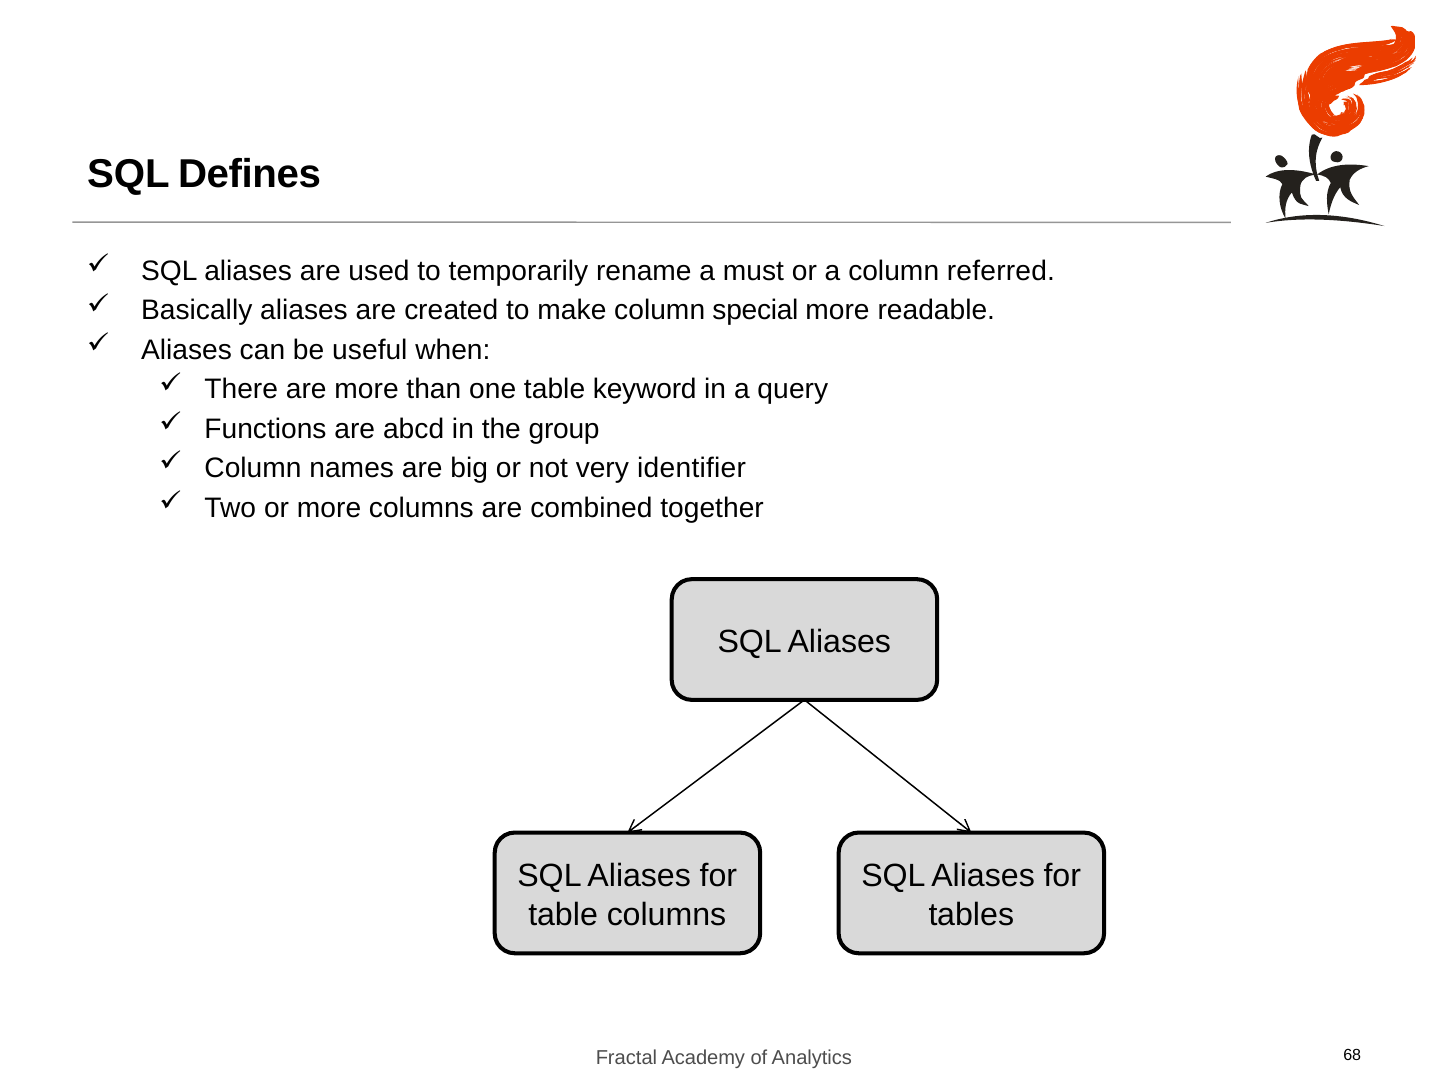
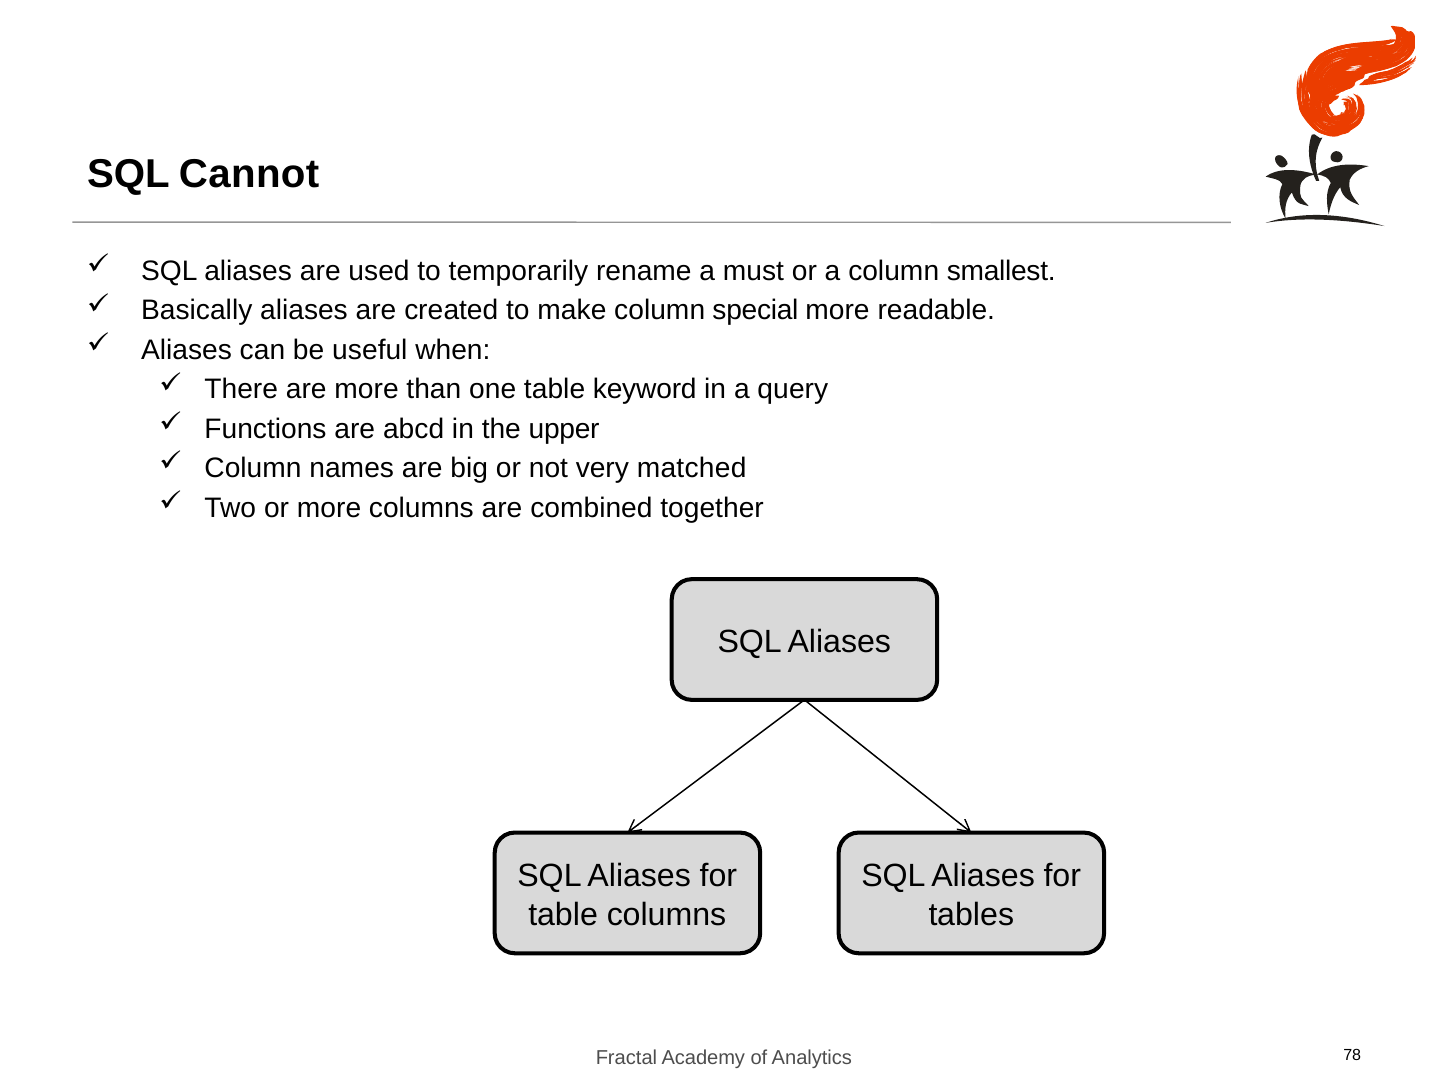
Defines: Defines -> Cannot (249, 174)
referred: referred -> smallest (1001, 271)
group: group -> upper (564, 429)
identifier: identifier -> matched (692, 468)
68: 68 -> 78 (1352, 1055)
